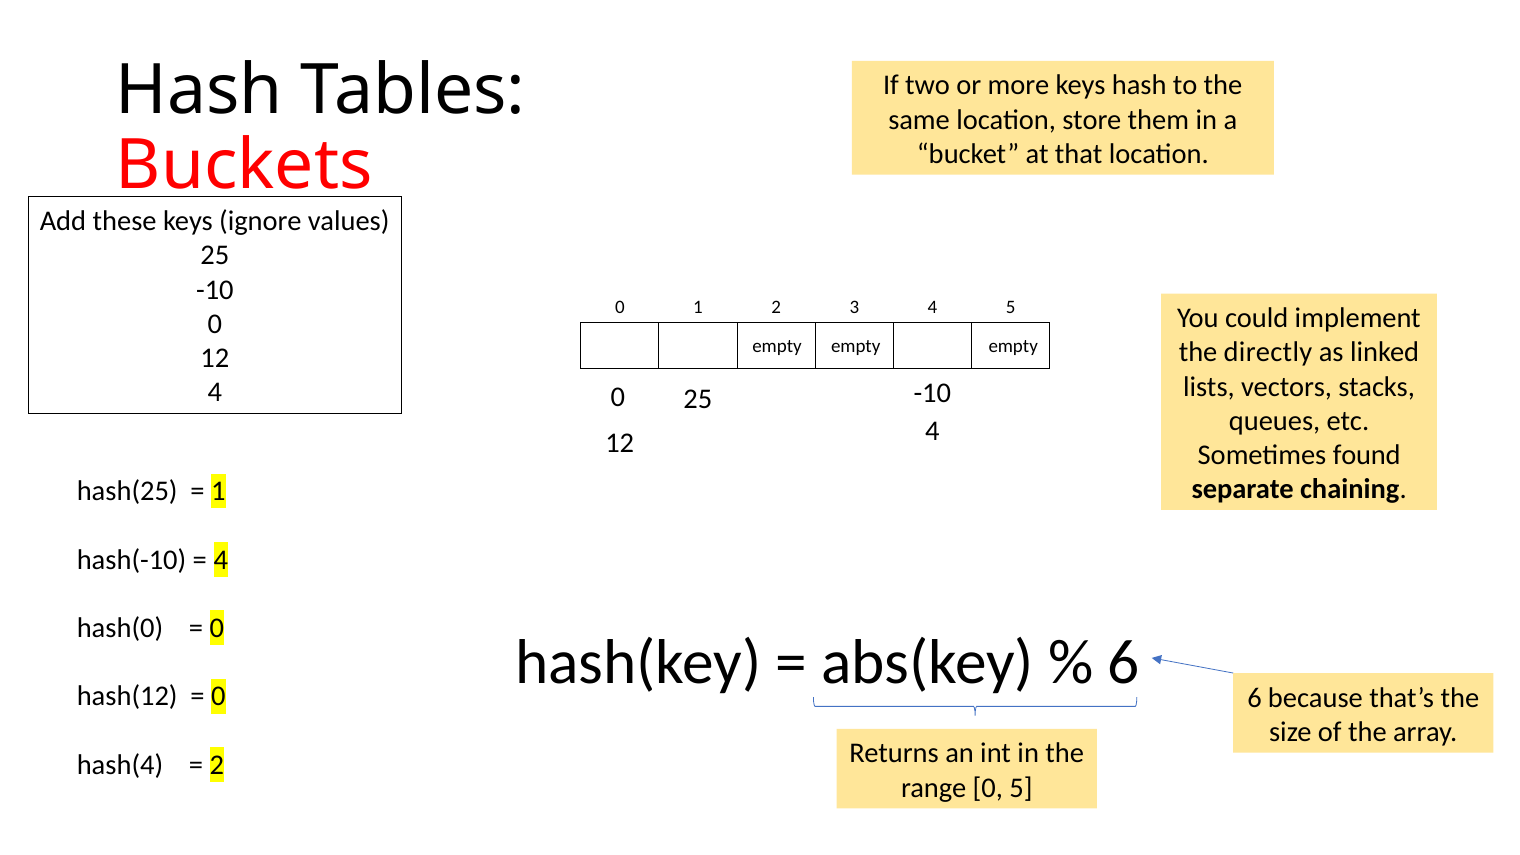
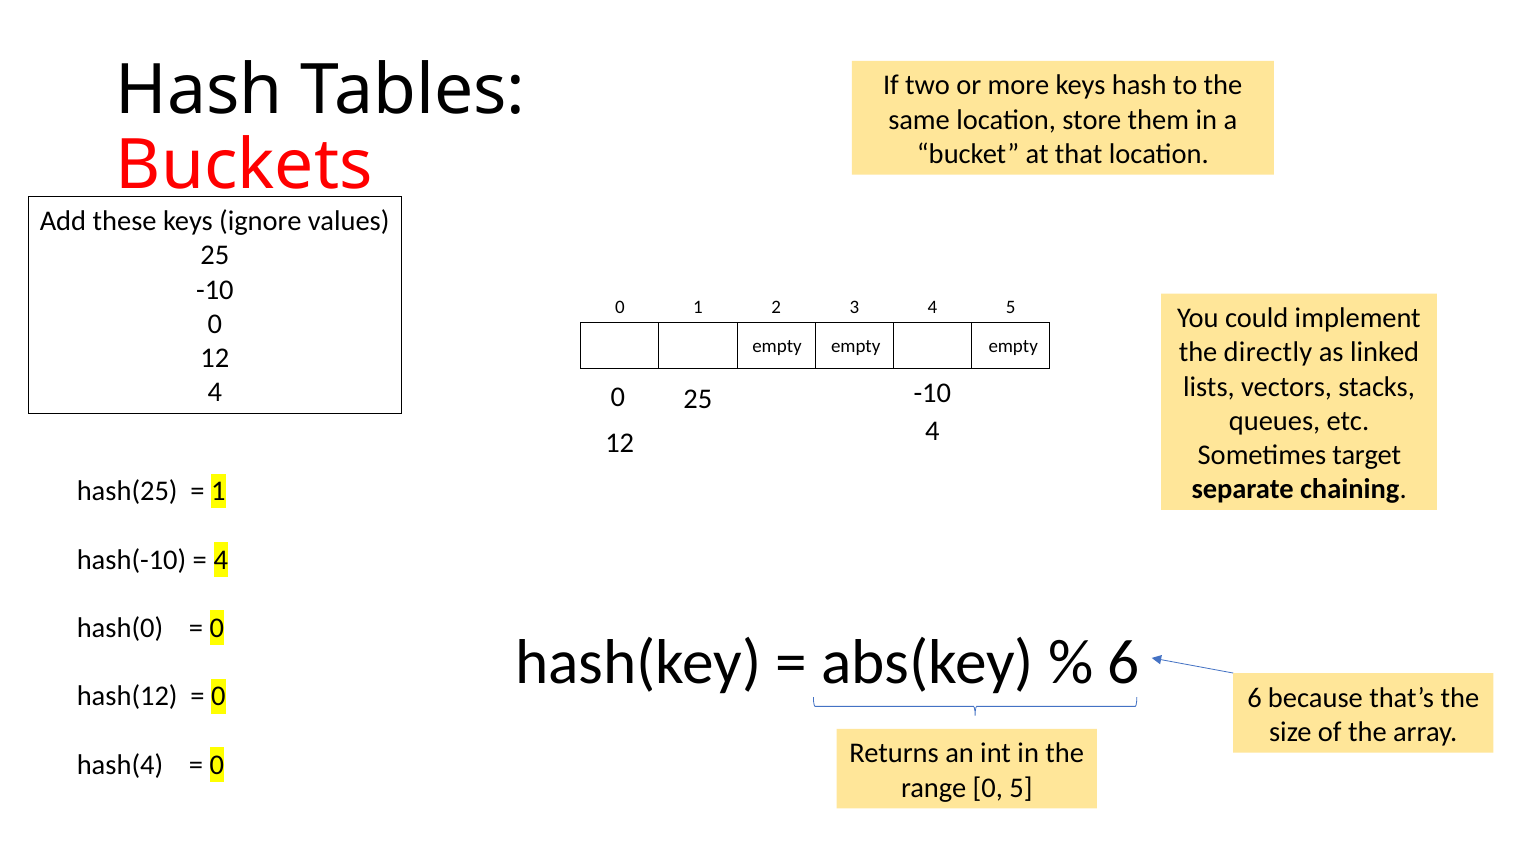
found: found -> target (1367, 455)
2: 2 -> 0 (217, 765)
